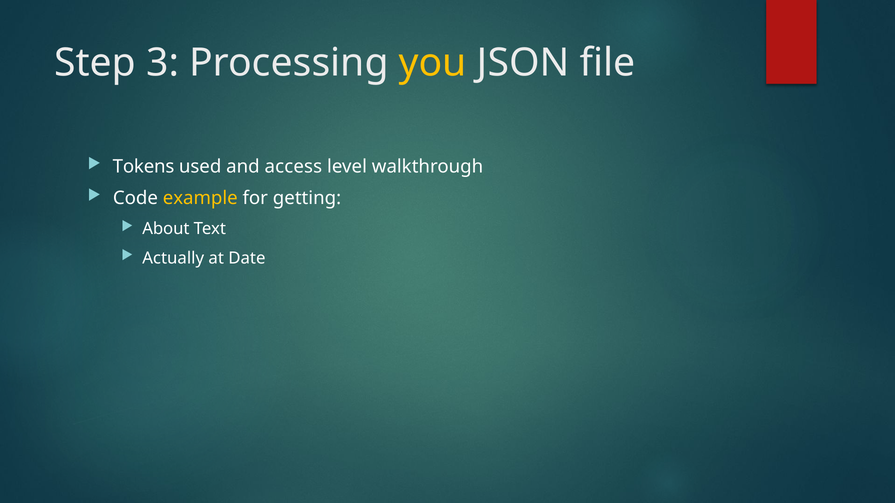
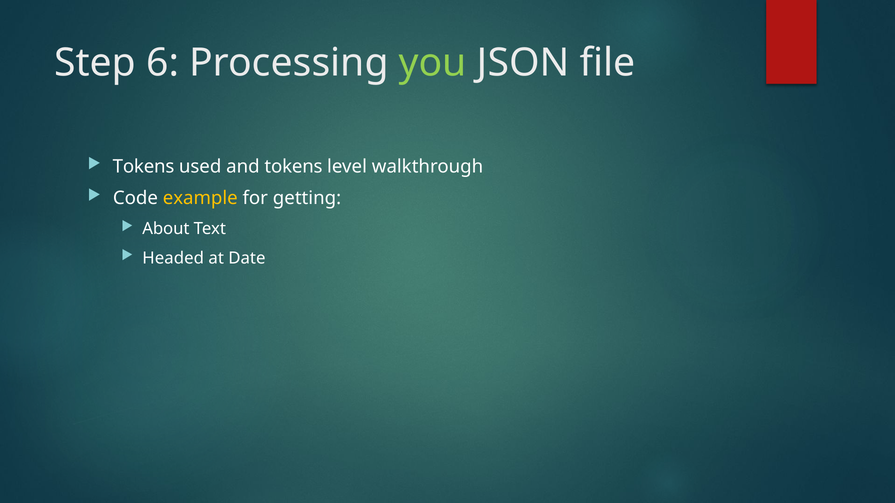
3: 3 -> 6 (163, 63)
you colour: yellow -> light green (433, 63)
and access: access -> tokens (294, 167)
Actually: Actually -> Headed (173, 258)
